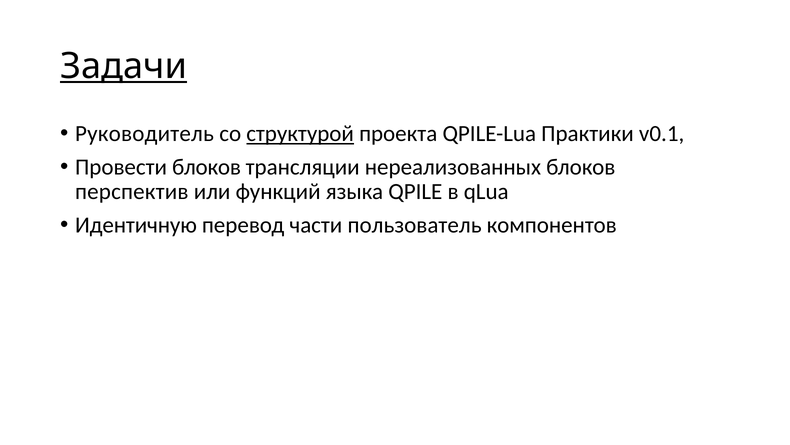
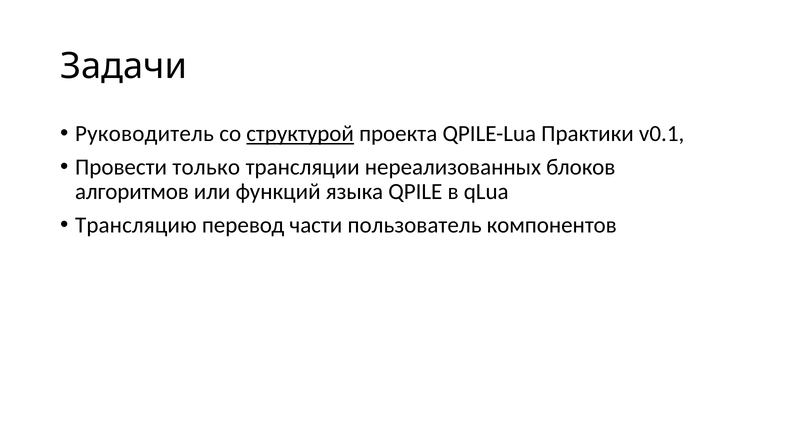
Задачи underline: present -> none (124, 66)
Провести блоков: блоков -> только (206, 167)
перспектив: перспектив -> алгоритмов (132, 192)
Идентичную: Идентичную -> Трансляцию (136, 225)
